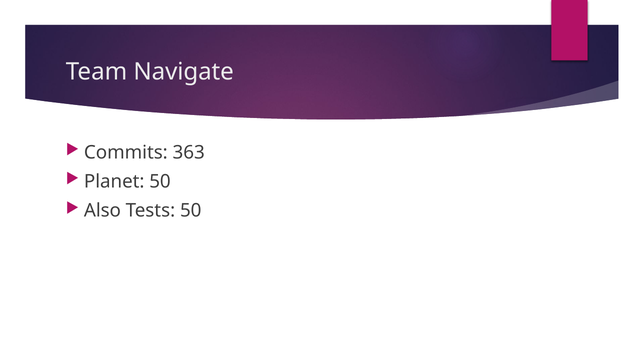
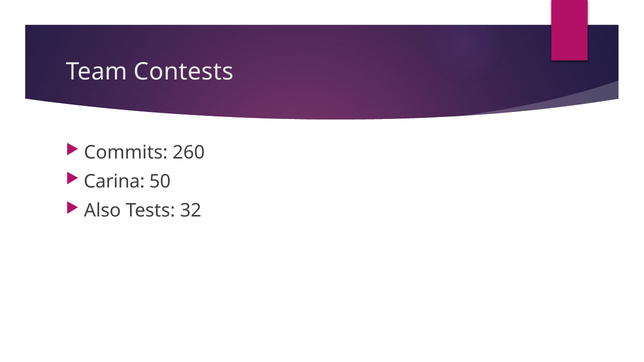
Navigate: Navigate -> Contests (184, 72)
363: 363 -> 260 (189, 152)
Planet: Planet -> Carina (114, 182)
Tests 50: 50 -> 32 (191, 211)
